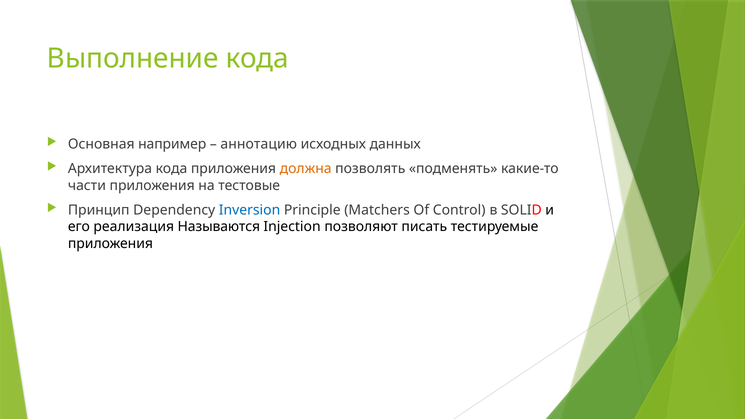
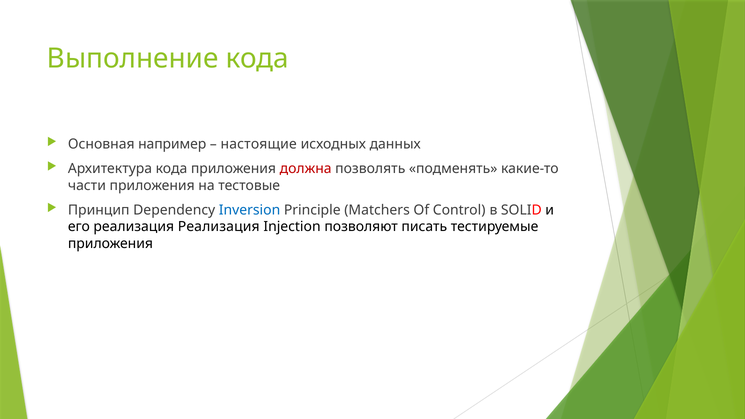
аннотацию: аннотацию -> настоящие (259, 144)
должна colour: orange -> red (306, 169)
реализация Называются: Называются -> Реализация (219, 227)
